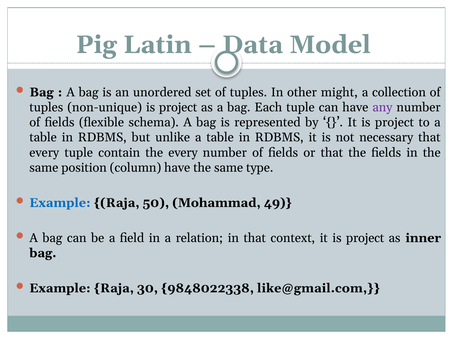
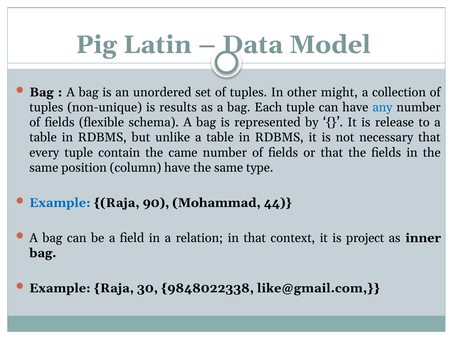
non-unique is project: project -> results (178, 108)
any colour: purple -> blue (382, 108)
project: project -> release (394, 123)
the every: every -> came (183, 153)
50: 50 -> 90 (156, 203)
49: 49 -> 44 (278, 203)
